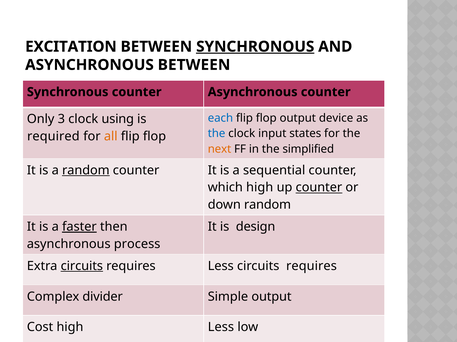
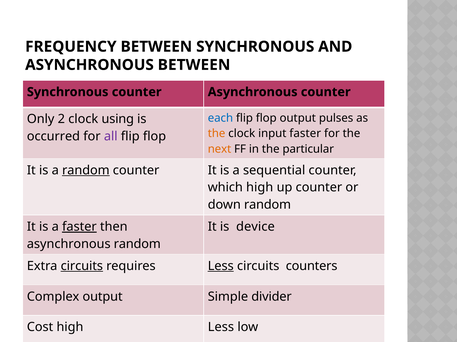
EXCITATION: EXCITATION -> FREQUENCY (71, 47)
SYNCHRONOUS underline: present -> none (255, 47)
device: device -> pulses (336, 118)
3: 3 -> 2 (61, 119)
the colour: blue -> orange (217, 134)
input states: states -> faster (305, 134)
required: required -> occurred (53, 137)
all colour: orange -> purple (111, 137)
simplified: simplified -> particular (308, 149)
counter underline: present -> none (319, 188)
design: design -> device (255, 227)
asynchronous process: process -> random (137, 245)
Less underline: none -> present (221, 267)
requires: requires -> counters (312, 267)
Complex divider: divider -> output (103, 297)
Simple output: output -> divider (272, 297)
